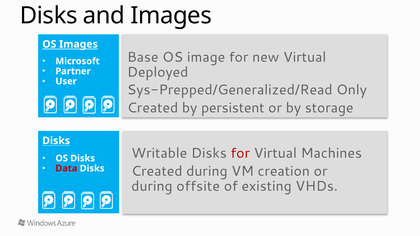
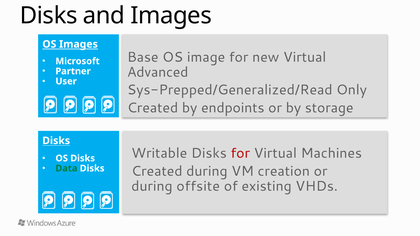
Deployed: Deployed -> Advanced (158, 72)
persistent: persistent -> endpoints (233, 108)
Data colour: red -> green (66, 169)
